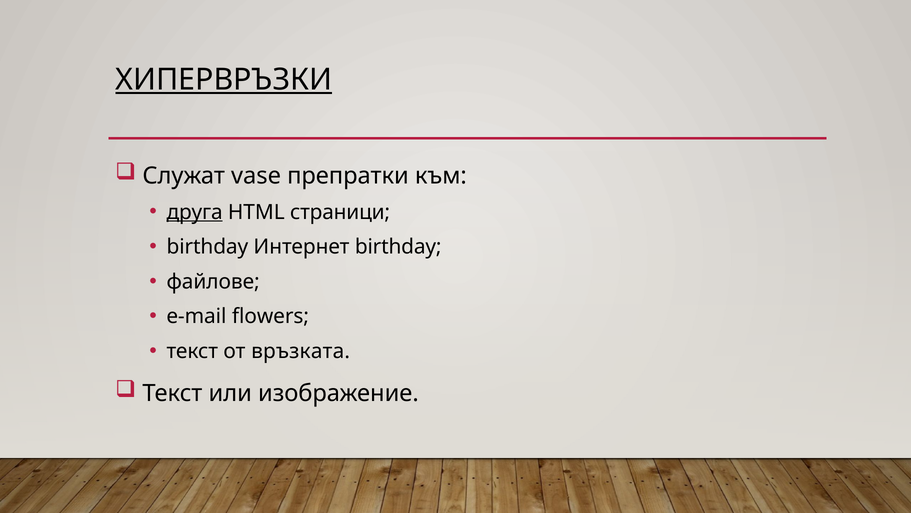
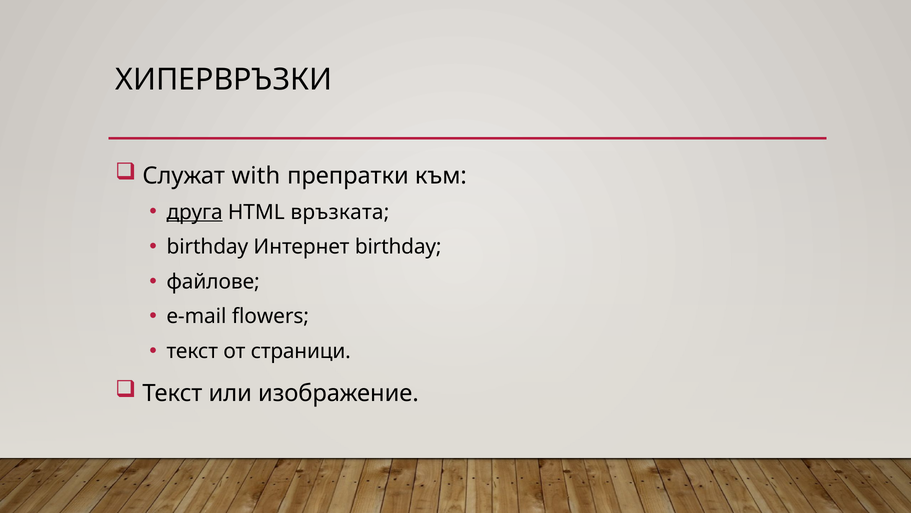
ХИПЕРВРЪЗКИ underline: present -> none (224, 80)
vase: vase -> with (256, 176)
страници: страници -> връзката (340, 212)
връзката: връзката -> страници (301, 351)
